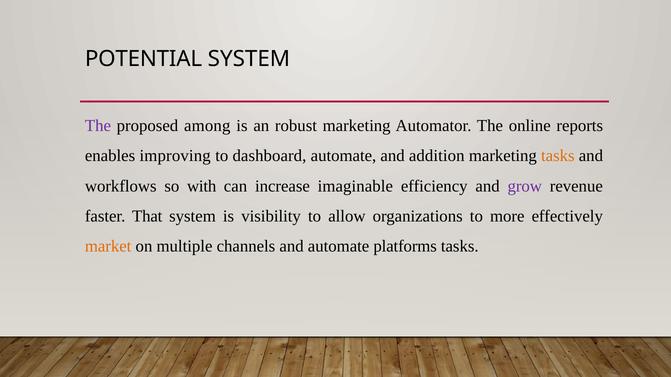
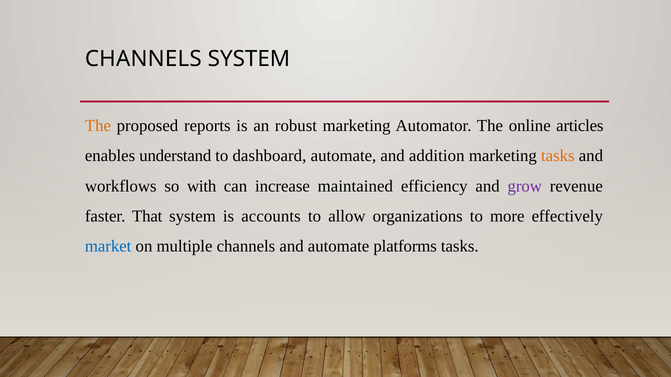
POTENTIAL: POTENTIAL -> CHANNELS (143, 59)
The colour: purple -> orange (98, 126)
among: among -> reports (207, 126)
reports: reports -> articles (580, 126)
improving: improving -> understand (175, 156)
imaginable: imaginable -> maintained (355, 186)
visibility: visibility -> accounts (271, 216)
market colour: orange -> blue (108, 247)
